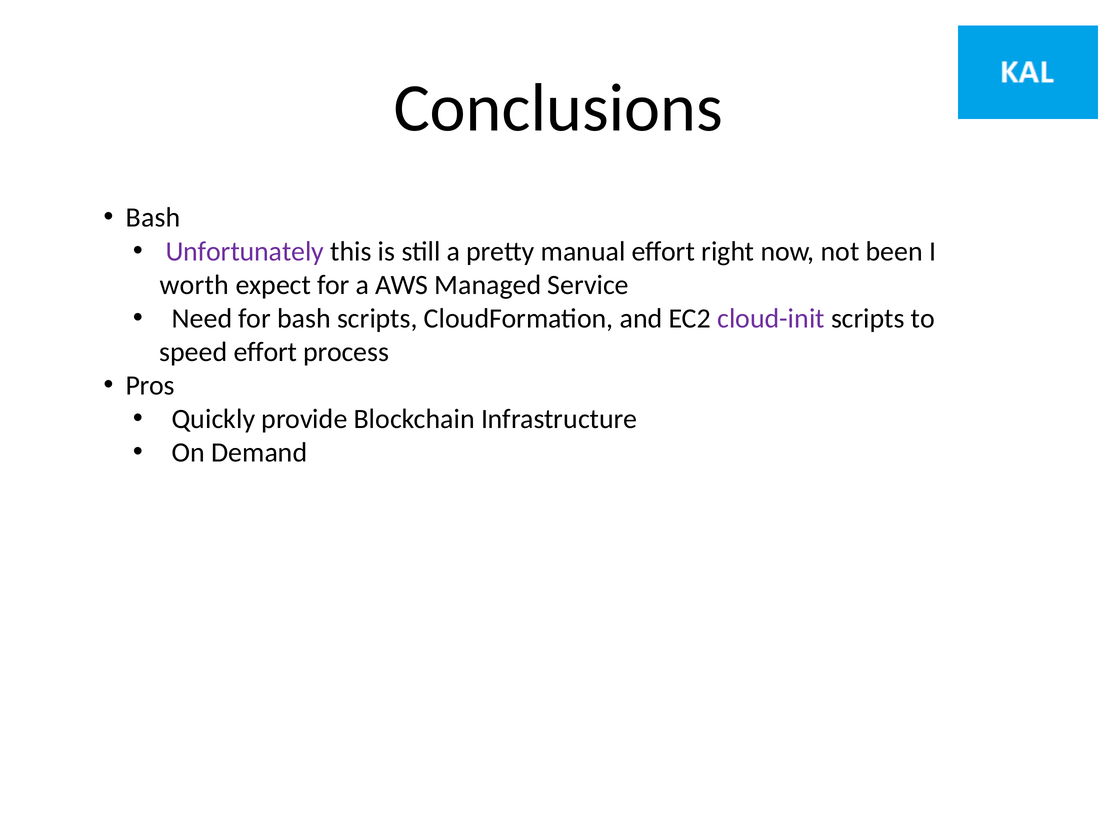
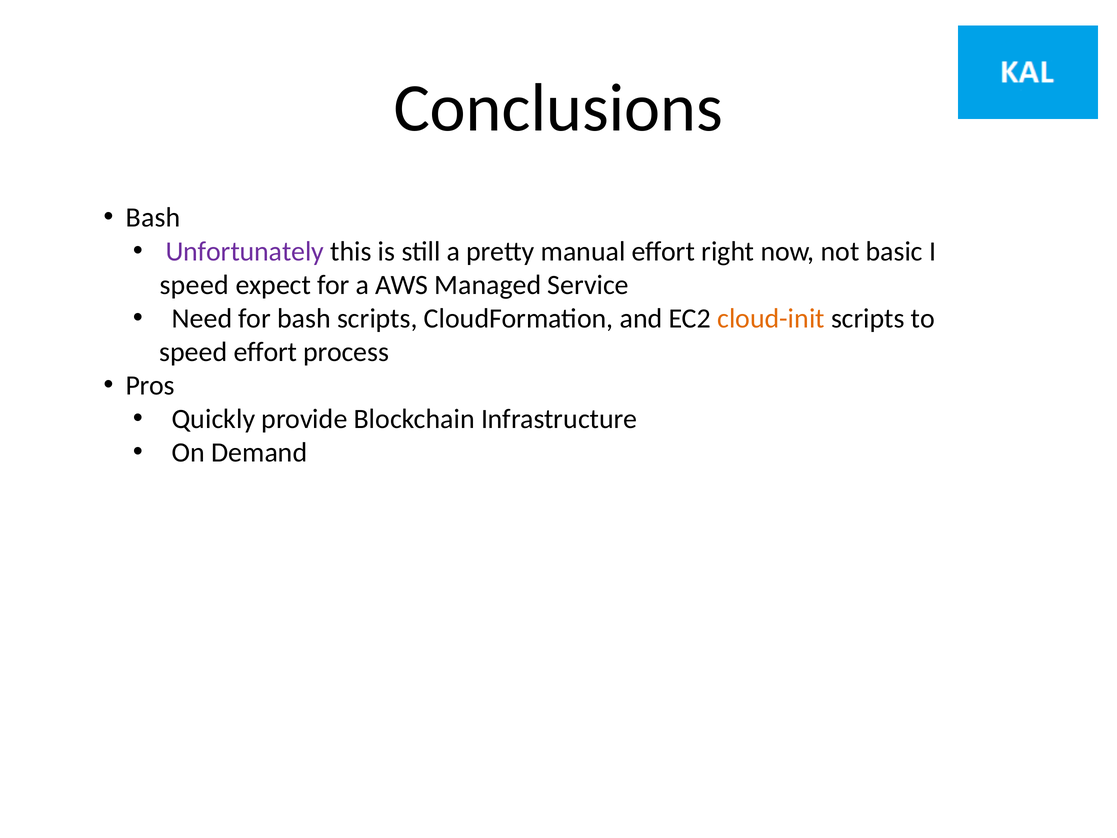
been: been -> basic (894, 251)
worth: worth -> speed (194, 285)
cloud-init colour: purple -> orange (771, 318)
